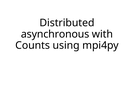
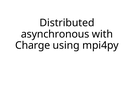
Counts: Counts -> Charge (33, 45)
